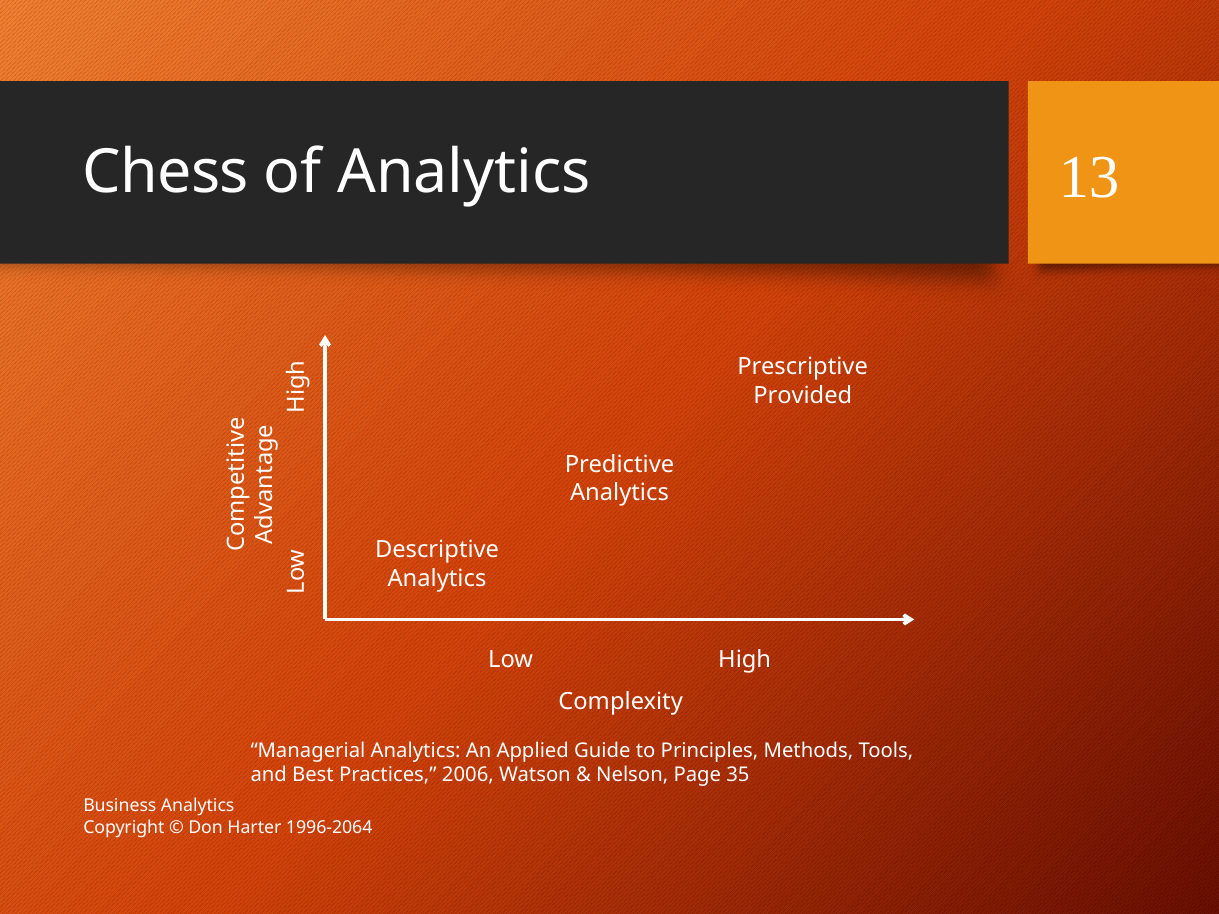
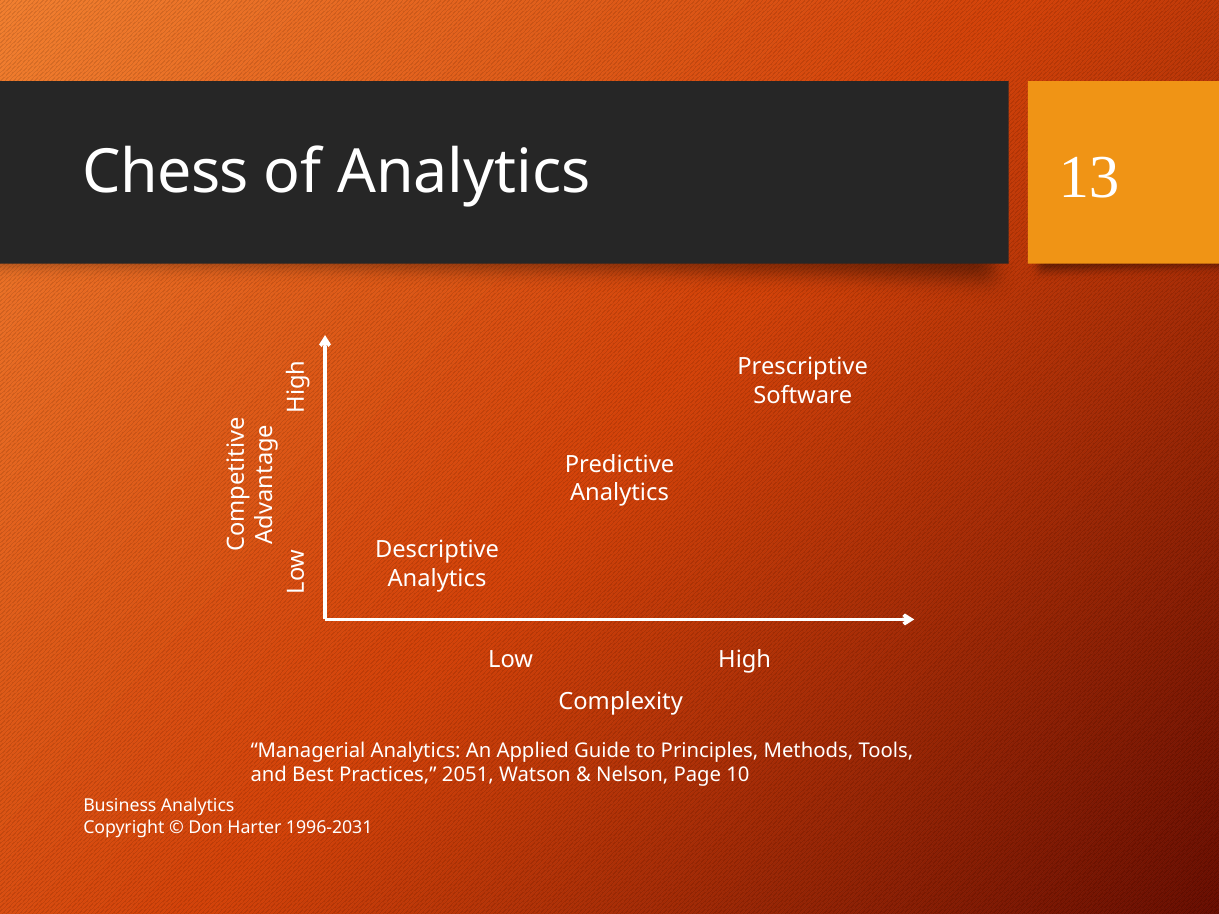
Provided: Provided -> Software (803, 396)
2006: 2006 -> 2051 (468, 775)
35: 35 -> 10 (738, 775)
1996-2064: 1996-2064 -> 1996-2031 (329, 828)
